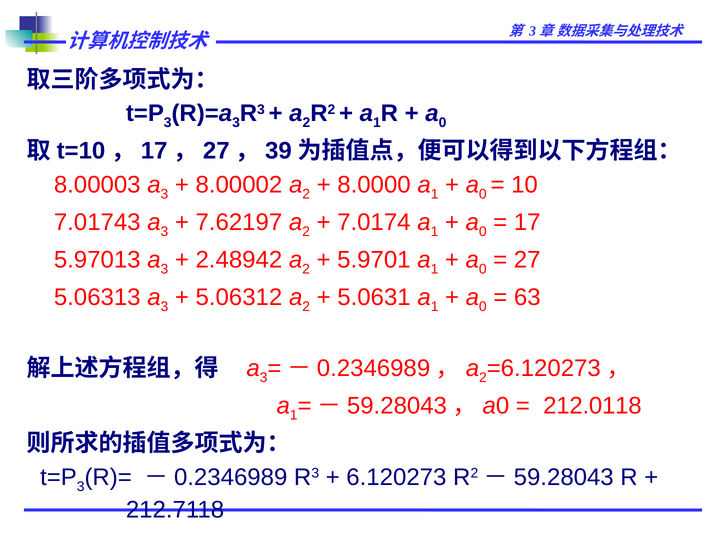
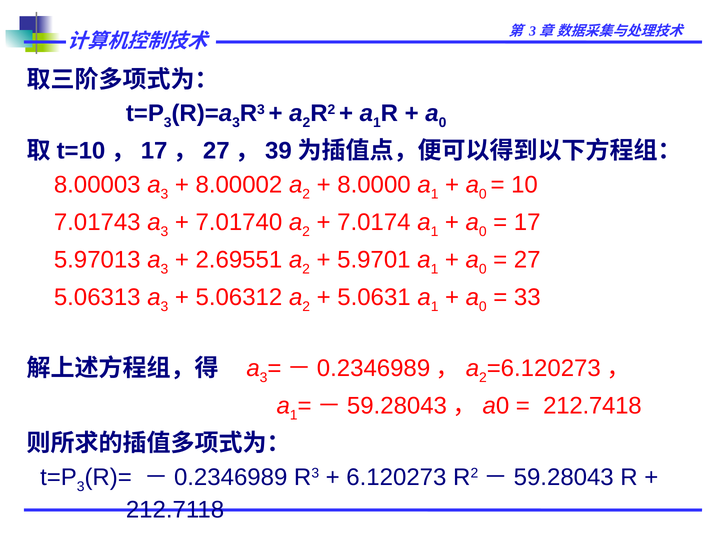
7.62197: 7.62197 -> 7.01740 (239, 222)
2.48942: 2.48942 -> 2.69551 (239, 260)
63: 63 -> 33 (527, 297)
212.0118: 212.0118 -> 212.7418 (592, 406)
